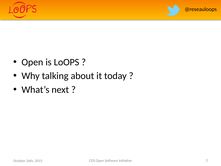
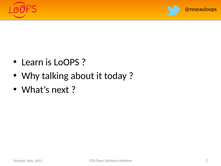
Open: Open -> Learn (32, 62)
